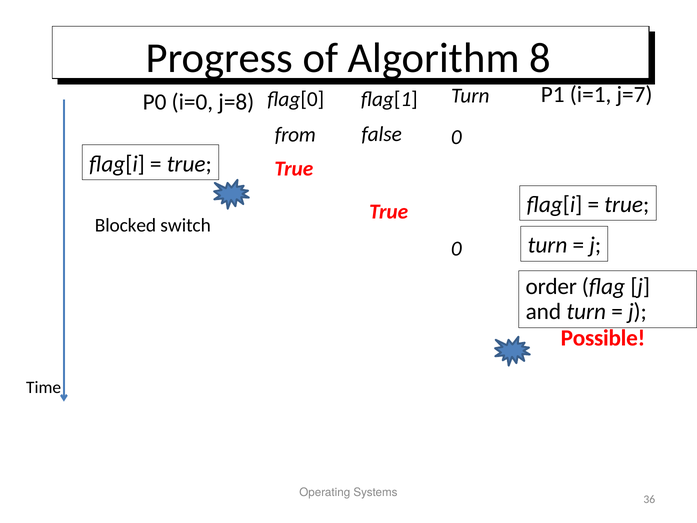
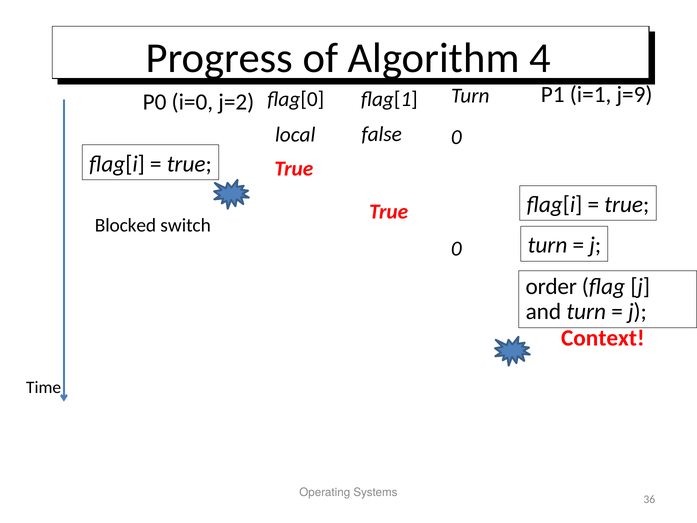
8: 8 -> 4 (540, 58)
j=8: j=8 -> j=2 (236, 102)
j=7: j=7 -> j=9 (635, 94)
from: from -> local (295, 135)
Possible: Possible -> Context (603, 338)
